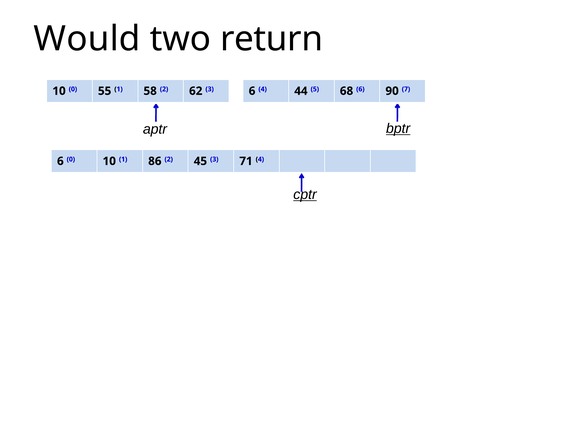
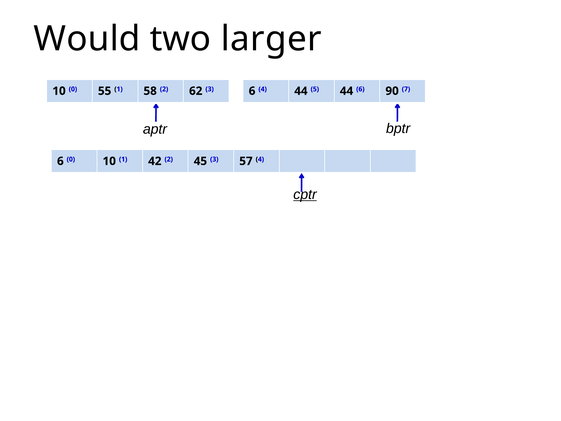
return: return -> larger (271, 39)
5 68: 68 -> 44 (347, 91)
bptr underline: present -> none (398, 129)
86: 86 -> 42 (155, 161)
71: 71 -> 57 (246, 161)
